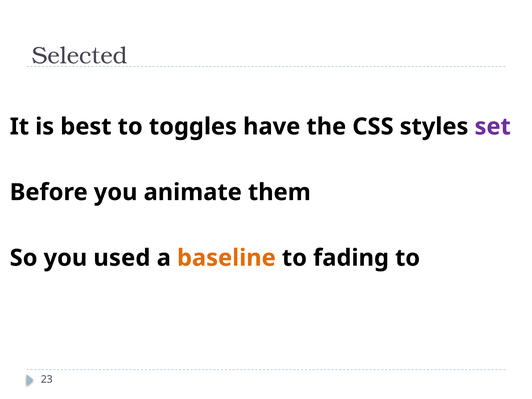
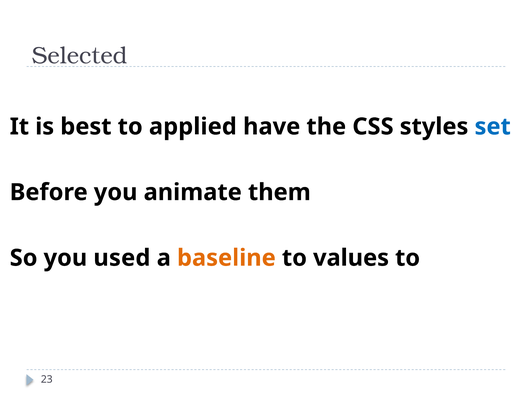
toggles: toggles -> applied (193, 127)
set colour: purple -> blue (493, 127)
fading: fading -> values (351, 258)
